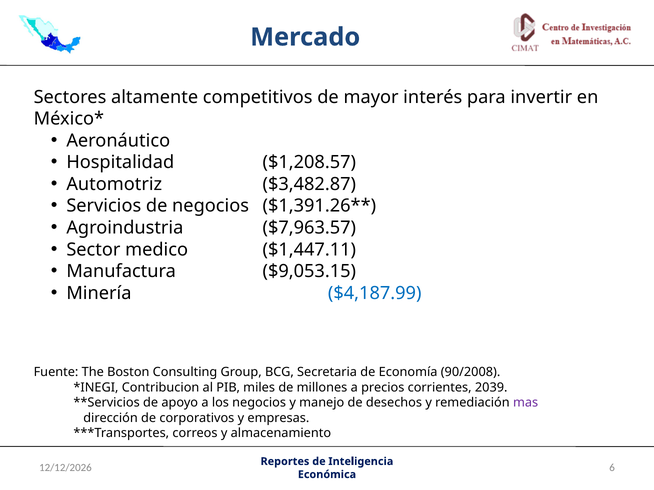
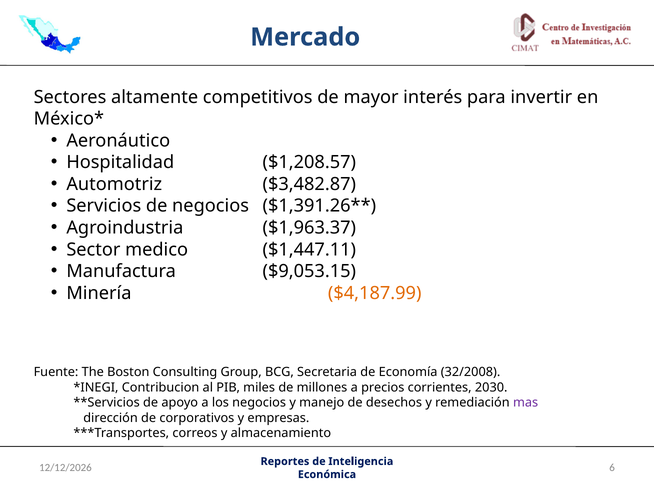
$7,963.57: $7,963.57 -> $1,963.37 (309, 228)
$4,187.99 colour: blue -> orange (375, 293)
90/2008: 90/2008 -> 32/2008 (471, 373)
2039: 2039 -> 2030 (491, 388)
